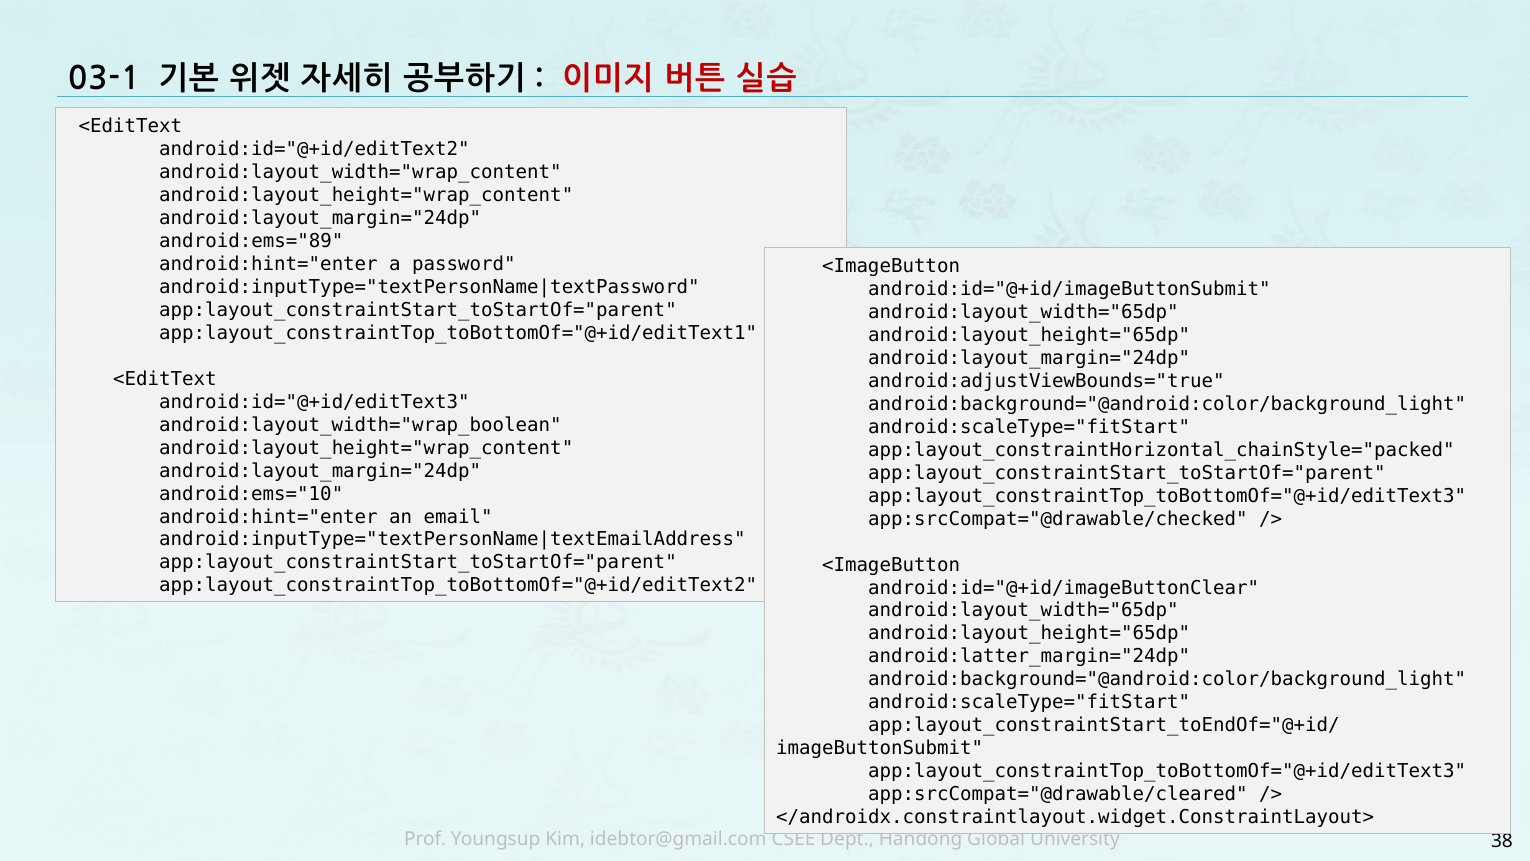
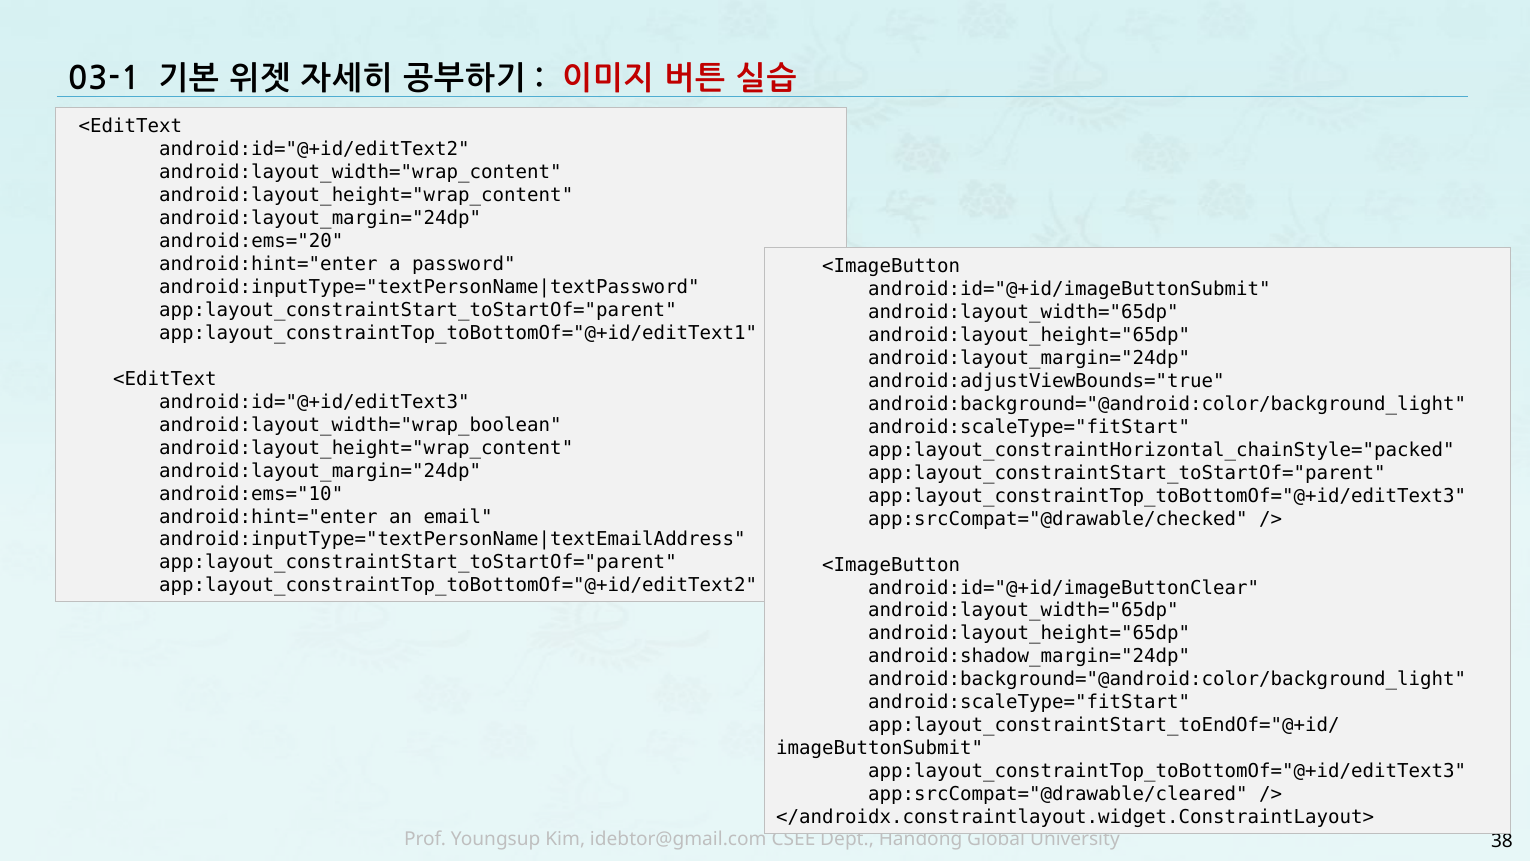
android:ems="89: android:ems="89 -> android:ems="20 (251, 241)
android:latter_margin="24dp: android:latter_margin="24dp -> android:shadow_margin="24dp (1029, 656)
